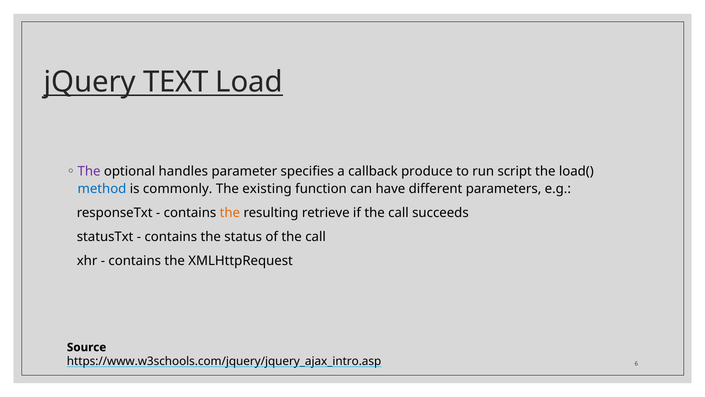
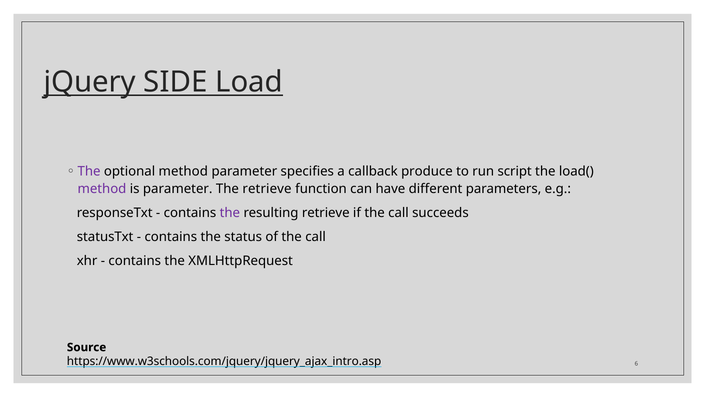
TEXT: TEXT -> SIDE (176, 82)
optional handles: handles -> method (183, 171)
method colour: blue -> purple (102, 189)
is commonly: commonly -> parameter (178, 189)
The existing: existing -> retrieve (267, 189)
the colour: orange -> purple (230, 213)
